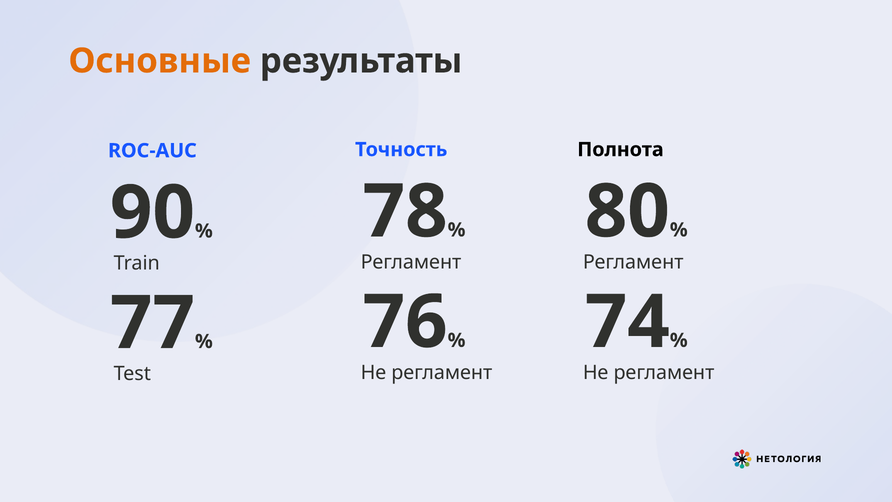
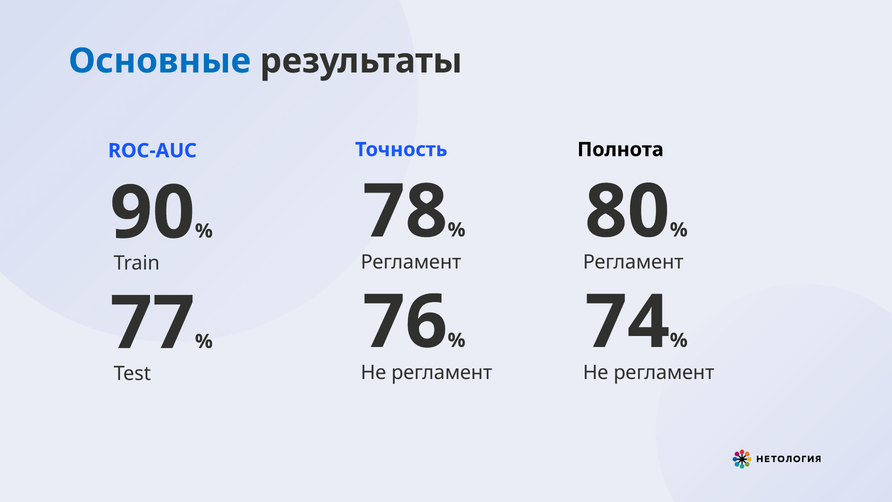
Основные colour: orange -> blue (160, 61)
